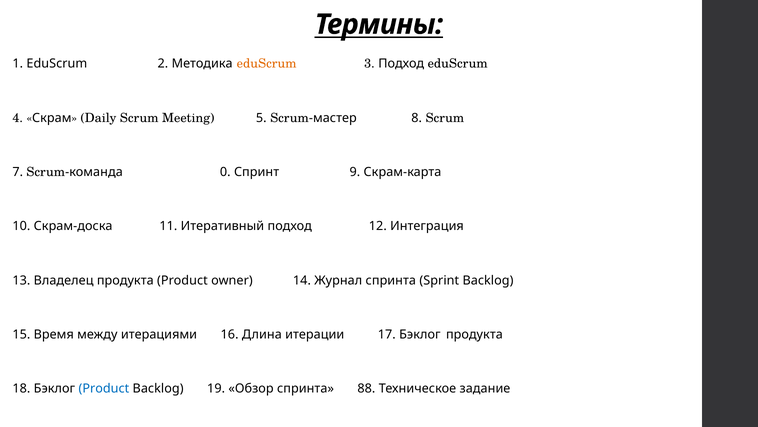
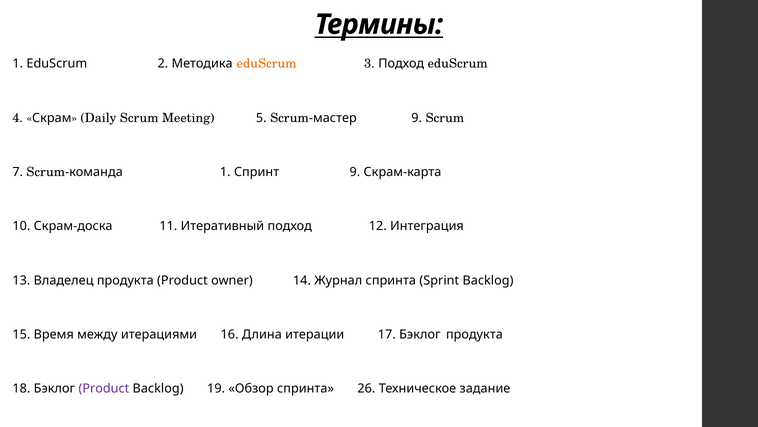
Scrum-мастер 8: 8 -> 9 (417, 118)
Scrum-команда 0: 0 -> 1 (225, 172)
Product colour: blue -> purple (104, 388)
88: 88 -> 26 (366, 388)
